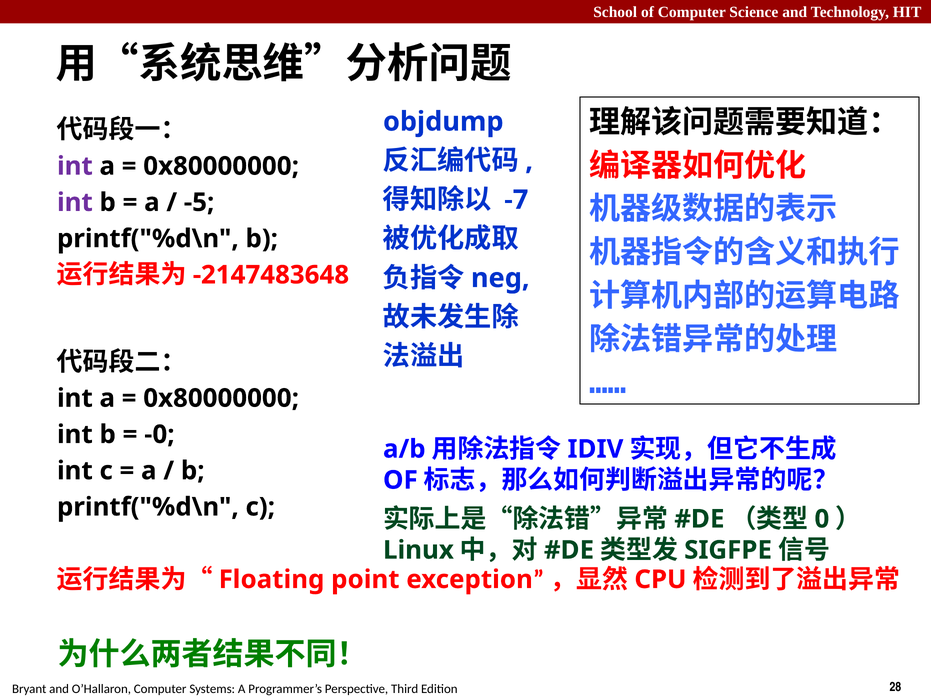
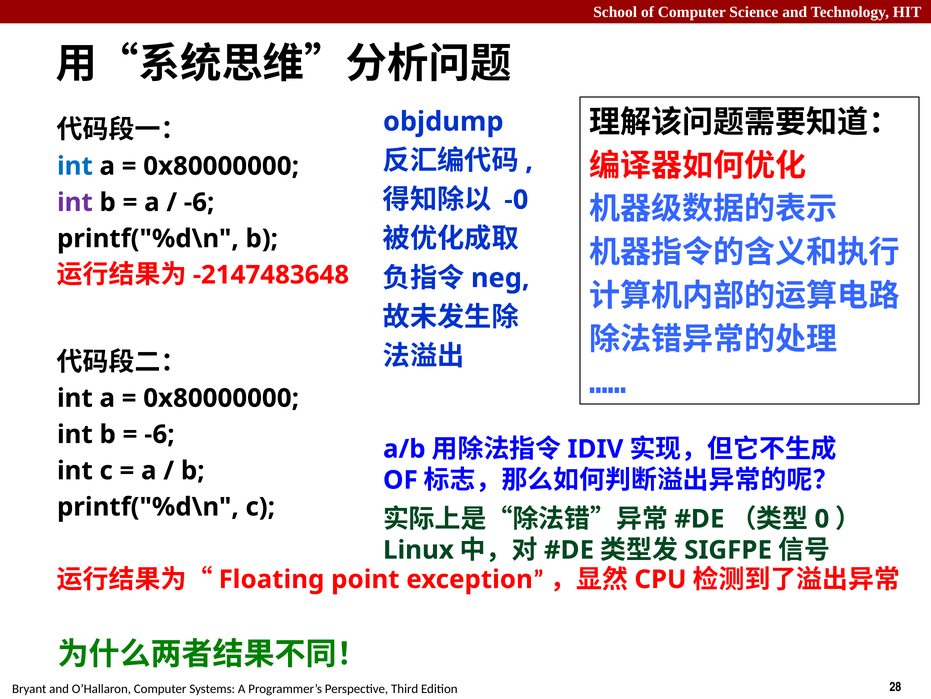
int colour: purple -> blue (75, 166)
-7: -7 -> -0 (516, 200)
-5: -5 -> -6 (199, 202)
-0: -0 -> -6 (159, 434)
